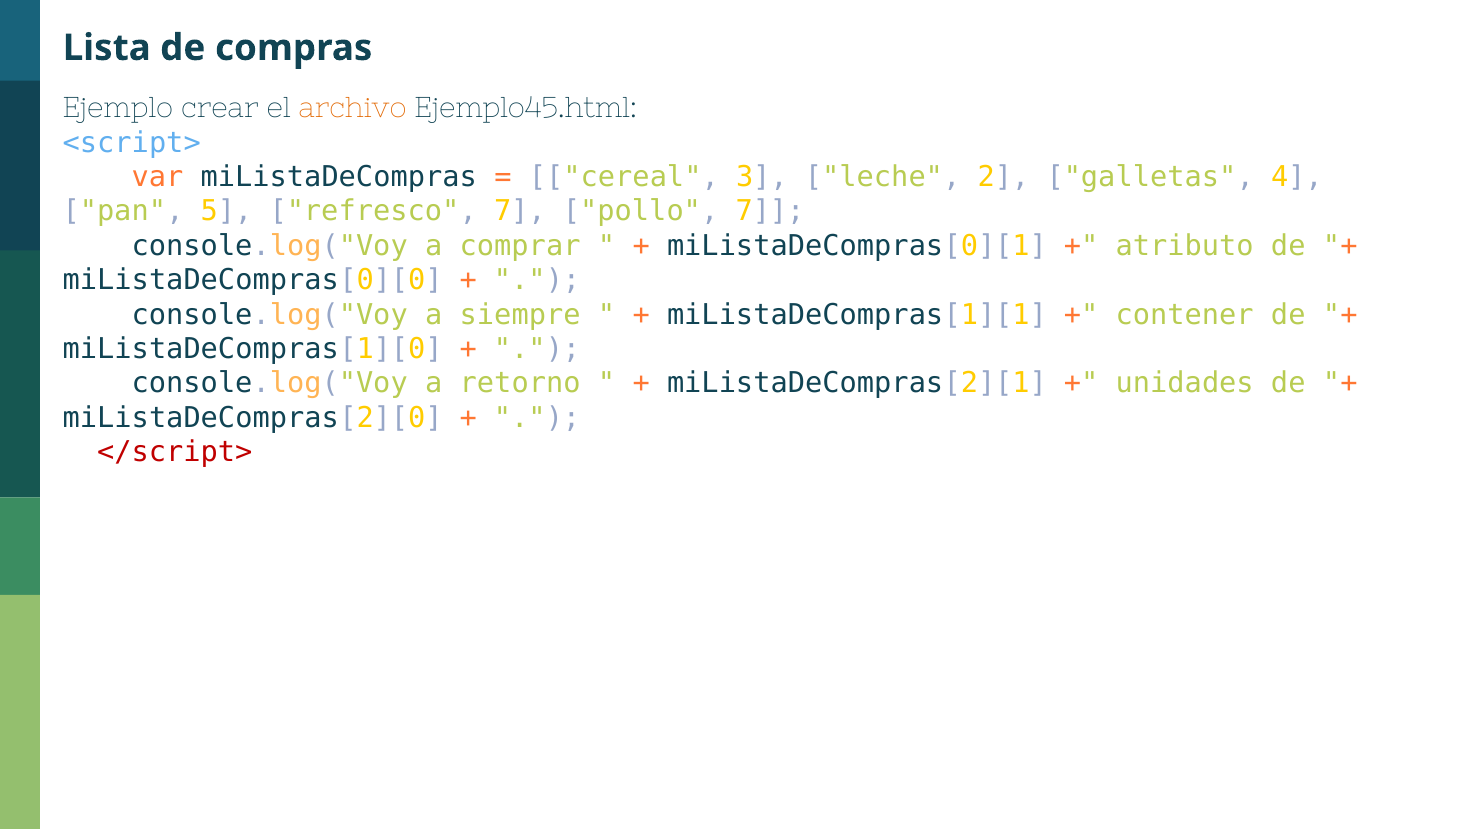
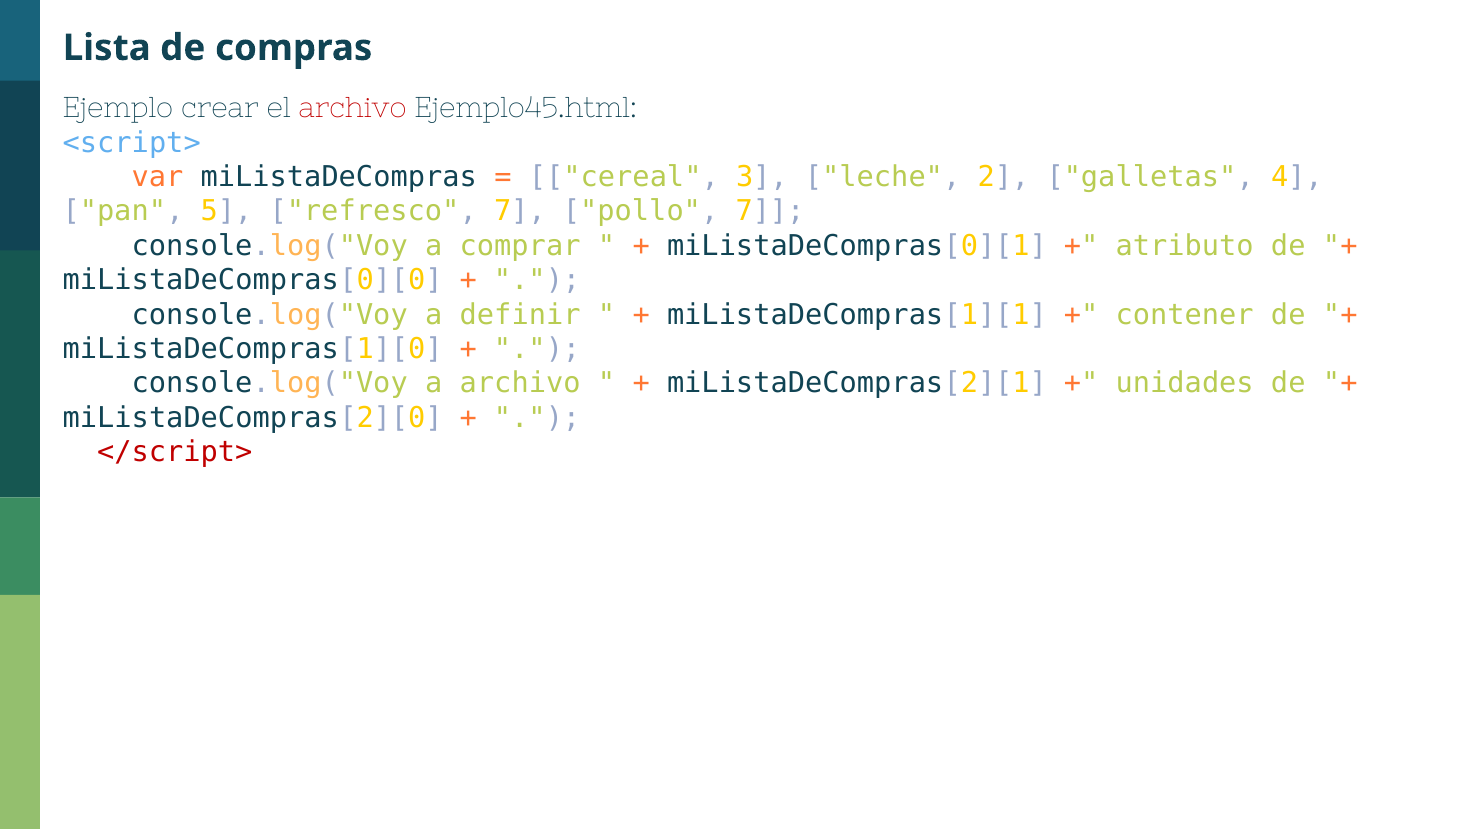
archivo colour: orange -> red (353, 108)
siempre: siempre -> definir (520, 314)
a retorno: retorno -> archivo (520, 383)
